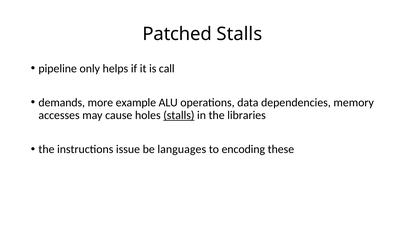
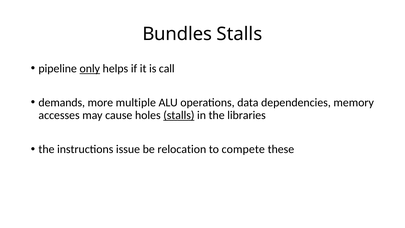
Patched: Patched -> Bundles (177, 34)
only underline: none -> present (90, 68)
example: example -> multiple (136, 102)
languages: languages -> relocation (182, 149)
encoding: encoding -> compete (243, 149)
